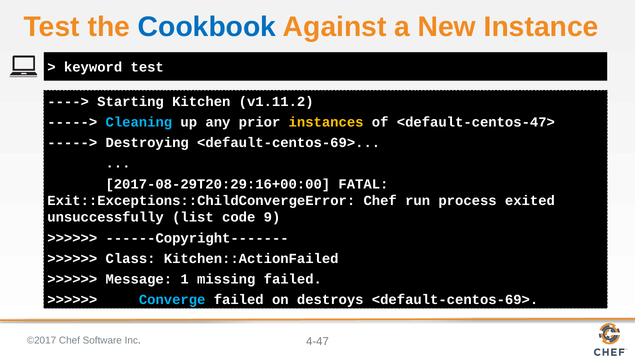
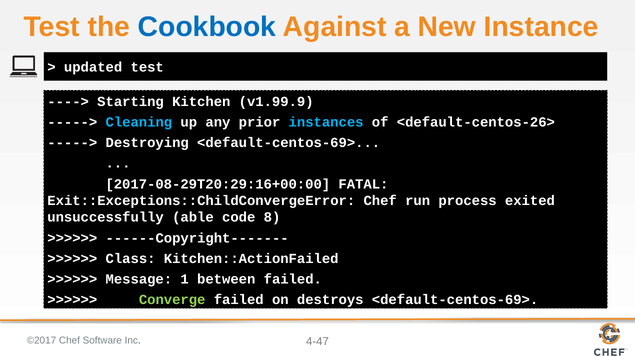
keyword: keyword -> updated (93, 67)
v1.11.2: v1.11.2 -> v1.99.9 (276, 102)
instances colour: yellow -> light blue (326, 122)
<default-centos-47>: <default-centos-47> -> <default-centos-26> (476, 122)
list: list -> able (193, 217)
9: 9 -> 8 (272, 217)
missing: missing -> between (226, 279)
Converge colour: light blue -> light green (172, 300)
